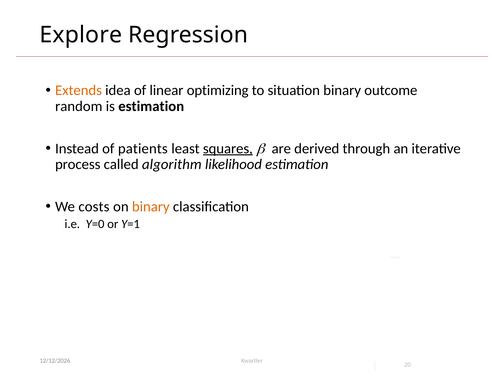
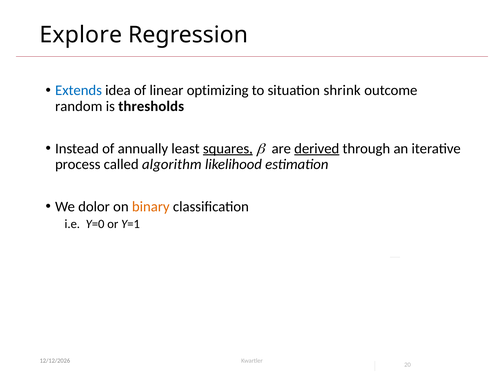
Extends colour: orange -> blue (79, 90)
situation binary: binary -> shrink (342, 90)
is estimation: estimation -> thresholds (151, 106)
patients: patients -> annually (143, 149)
derived underline: none -> present (317, 149)
costs: costs -> dolor (94, 207)
